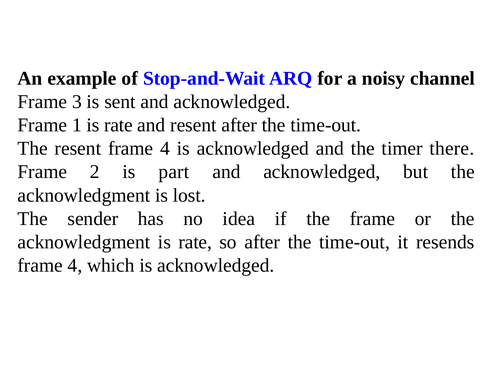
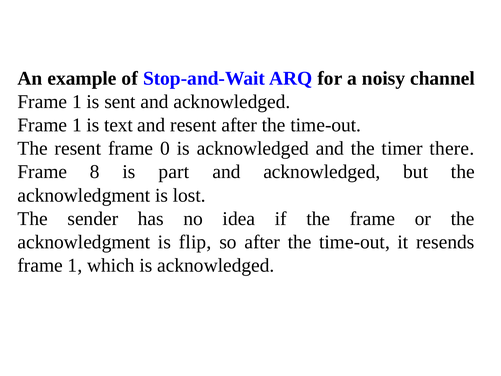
3: 3 -> 1 (77, 102)
1 is rate: rate -> text (118, 125)
resent frame 4: 4 -> 0 (165, 148)
2: 2 -> 8 (95, 172)
acknowledgment is rate: rate -> flip (195, 242)
4: 4 -> 1 (75, 265)
